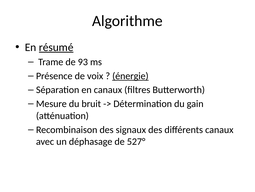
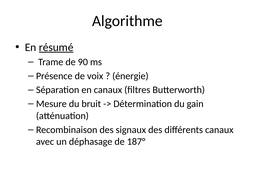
93: 93 -> 90 (83, 62)
énergie underline: present -> none (130, 76)
527°: 527° -> 187° (136, 141)
